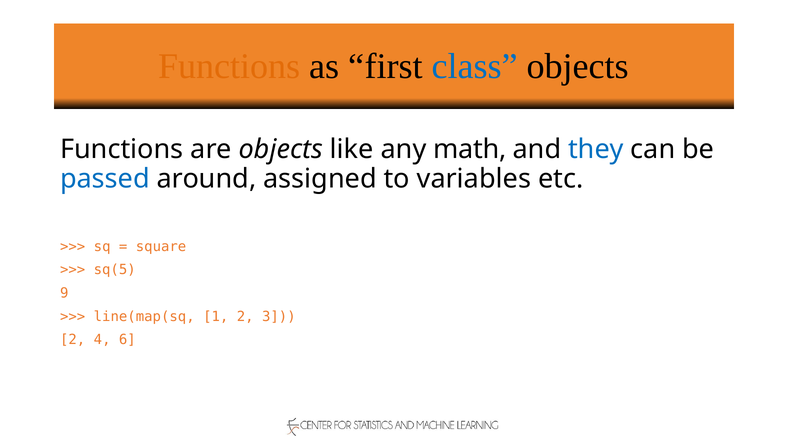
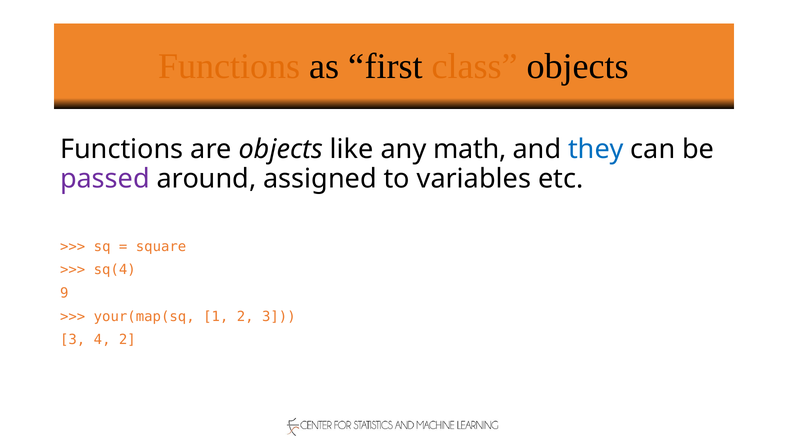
class colour: blue -> orange (475, 66)
passed colour: blue -> purple (105, 179)
sq(5: sq(5 -> sq(4 (115, 270)
line(map(sq: line(map(sq -> your(map(sq (144, 317)
2: 2 -> 3 (73, 340)
4 6: 6 -> 2 (127, 340)
